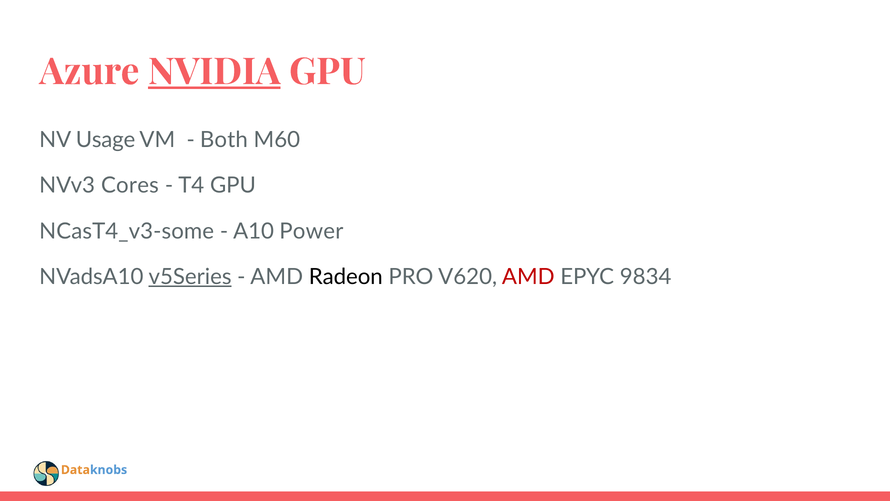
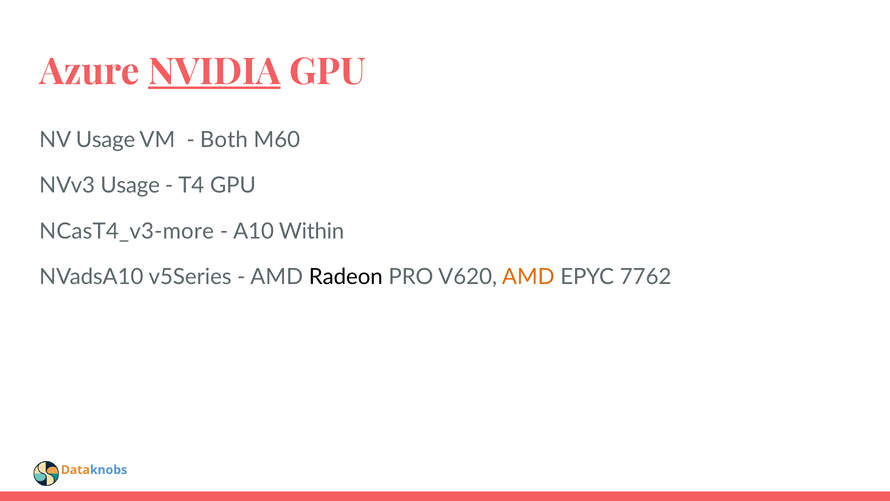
NVv3 Cores: Cores -> Usage (130, 185)
NCasT4_v3-some: NCasT4_v3-some -> NCasT4_v3-more (127, 231)
Power: Power -> Within (312, 231)
v5Series underline: present -> none (190, 277)
AMD colour: red -> orange (528, 277)
9834: 9834 -> 7762 (646, 277)
